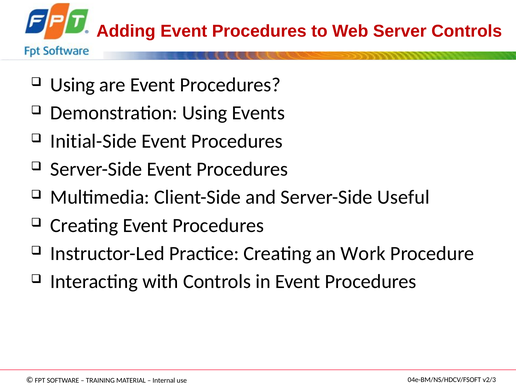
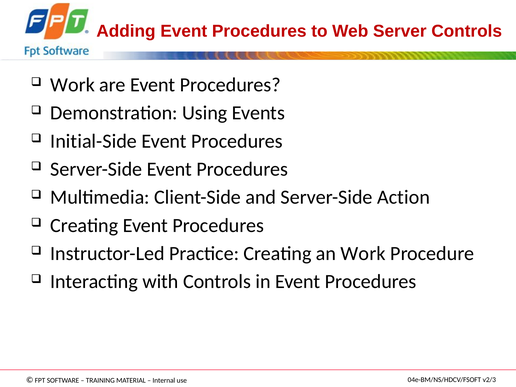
Using: Using -> Work (73, 85)
Useful: Useful -> Action (404, 197)
